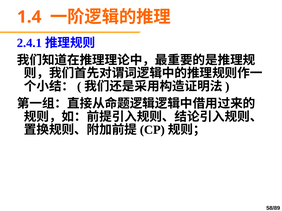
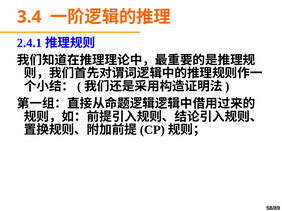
1.4: 1.4 -> 3.4 (29, 17)
